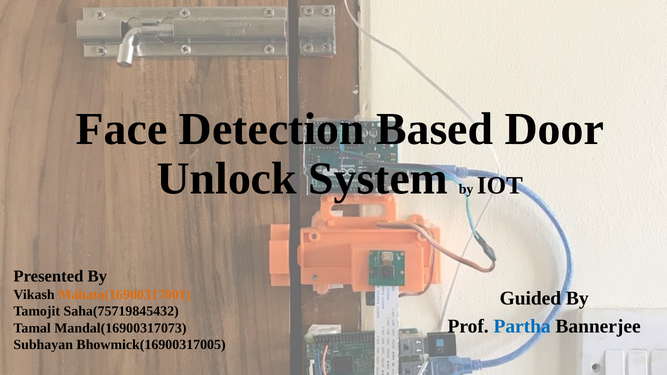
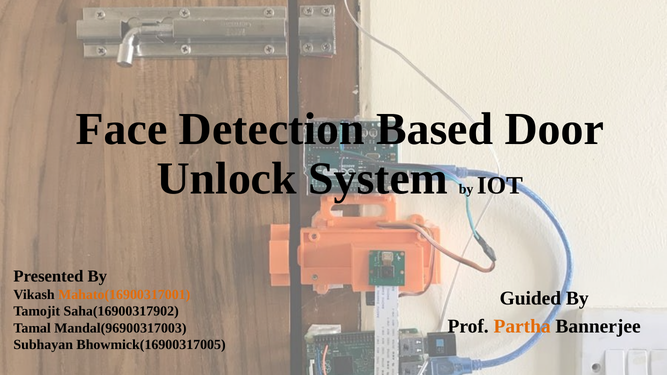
Saha(75719845432: Saha(75719845432 -> Saha(16900317902 (121, 311)
Partha colour: blue -> orange (522, 327)
Mandal(16900317073: Mandal(16900317073 -> Mandal(96900317003 (120, 328)
